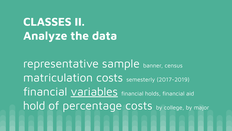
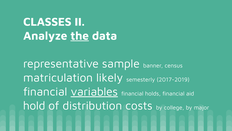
the underline: none -> present (80, 36)
matriculation costs: costs -> likely (110, 77)
percentage: percentage -> distribution (92, 105)
